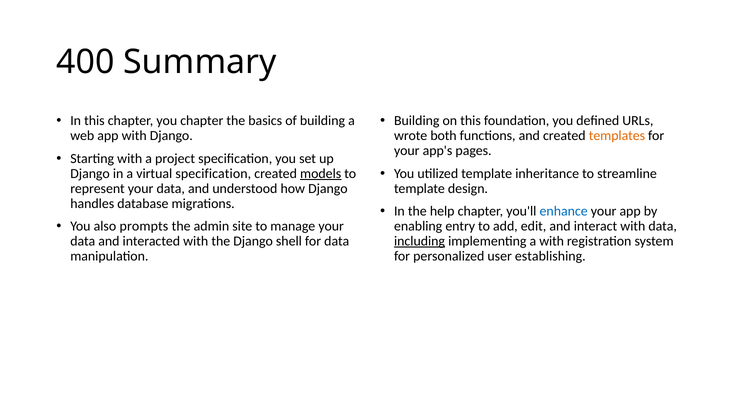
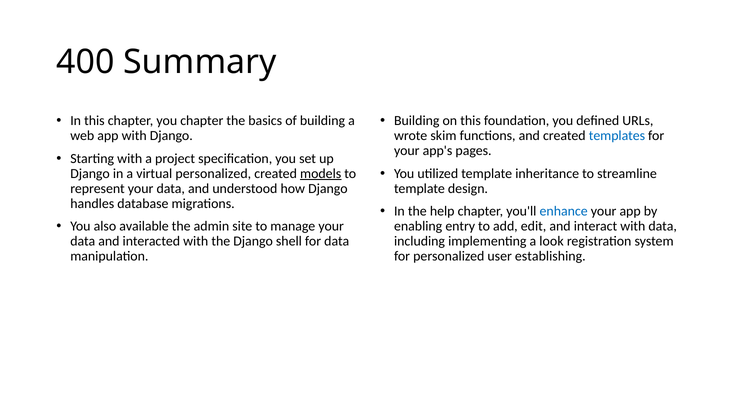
both: both -> skim (443, 136)
templates colour: orange -> blue (617, 136)
virtual specification: specification -> personalized (213, 174)
prompts: prompts -> available (144, 226)
including underline: present -> none (420, 241)
a with: with -> look (552, 241)
